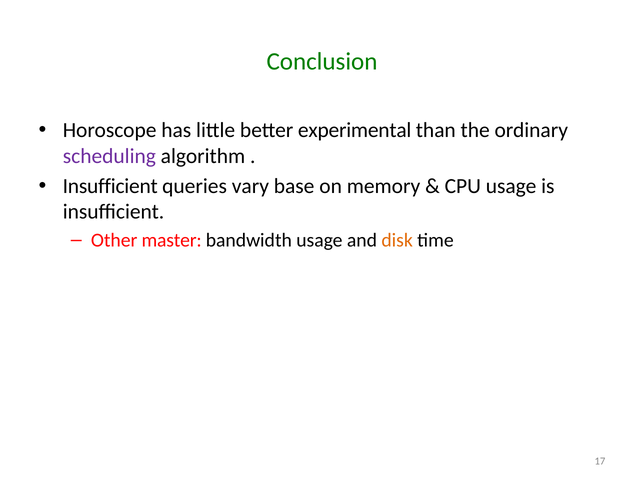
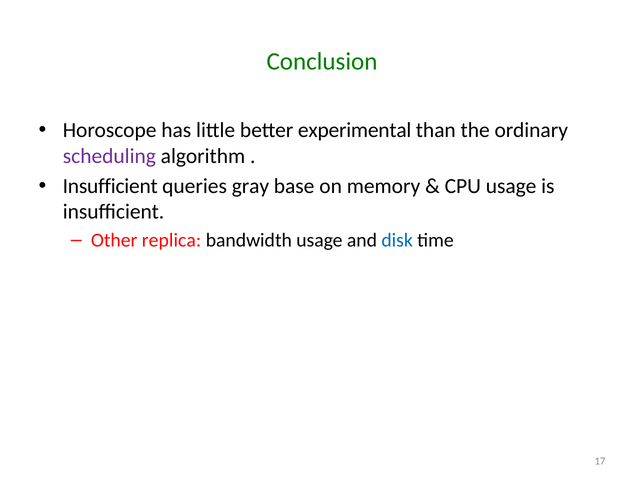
vary: vary -> gray (250, 186)
master: master -> replica (172, 240)
disk colour: orange -> blue (397, 240)
